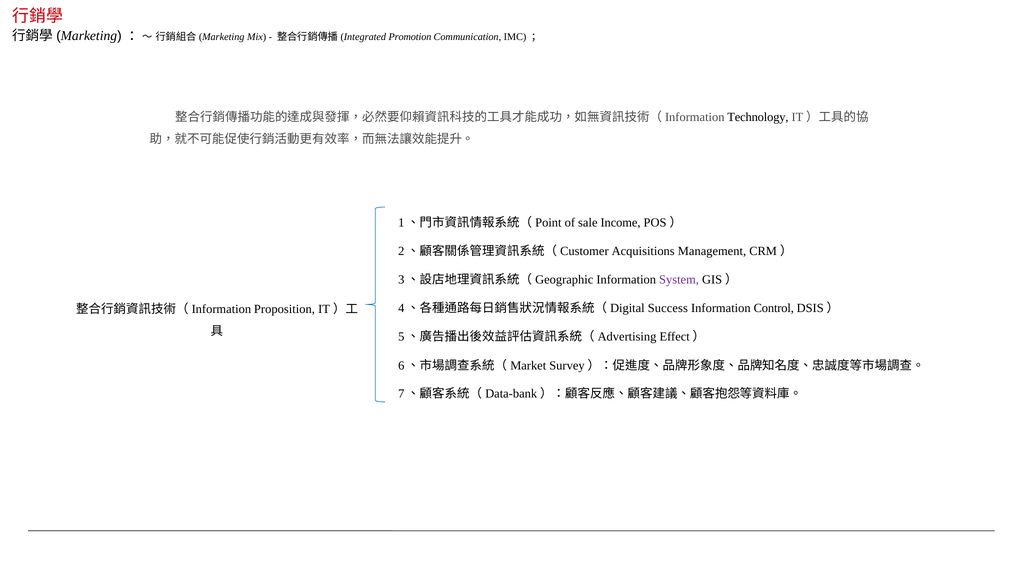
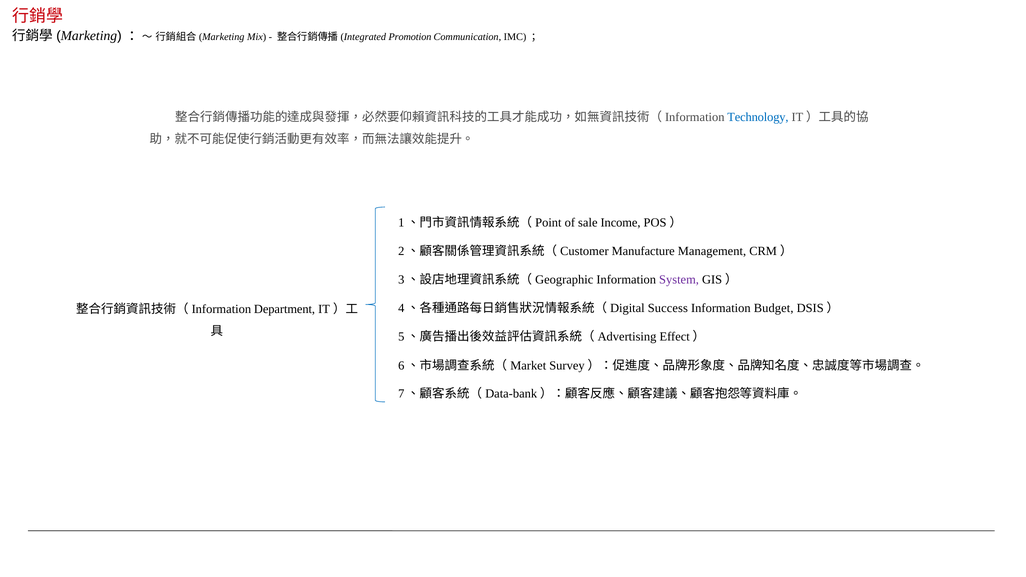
Technology colour: black -> blue (758, 117)
Acquisitions: Acquisitions -> Manufacture (643, 251)
Control: Control -> Budget (774, 308)
Proposition: Proposition -> Department (285, 309)
